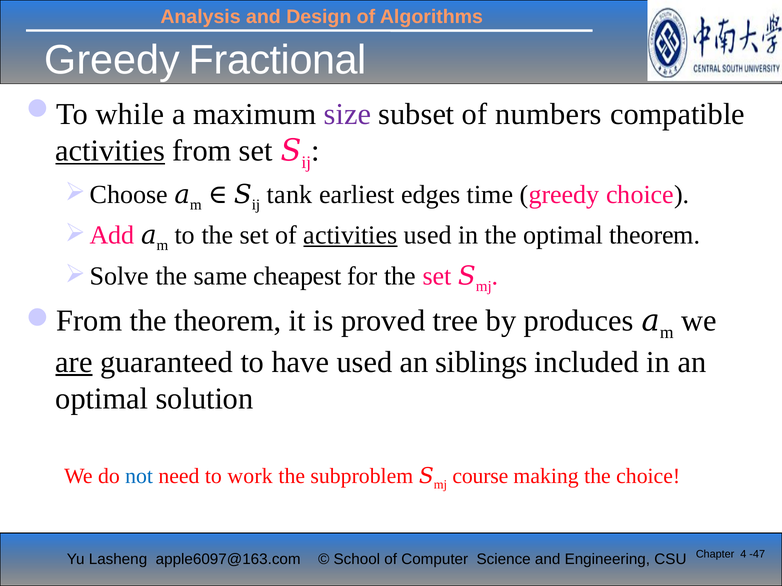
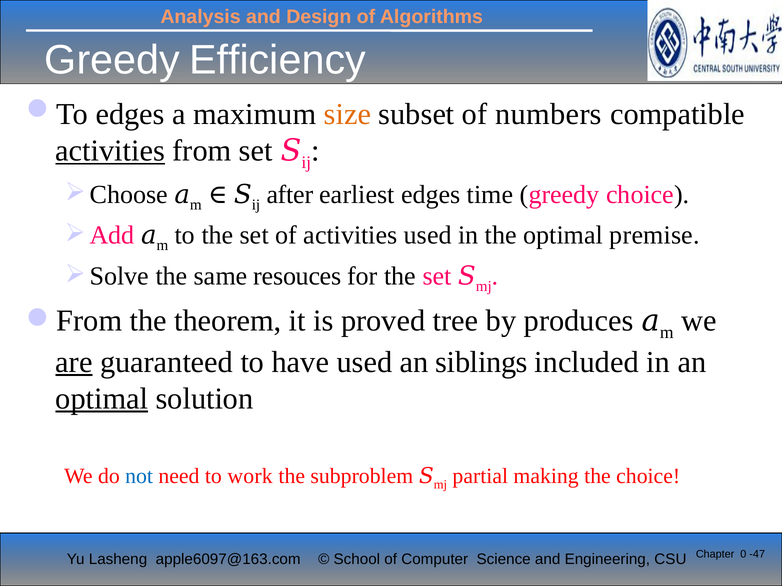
Fractional: Fractional -> Efficiency (278, 60)
while: while -> edges (130, 114)
size colour: purple -> orange (347, 114)
tank: tank -> after (290, 195)
activities underline: present -> none (350, 235)
optimal theorem: theorem -> premise (655, 235)
cheapest: cheapest -> resouces (297, 276)
optimal underline: none -> present (102, 399)
course: course -> partial (480, 477)
4: 4 -> 0 (743, 555)
